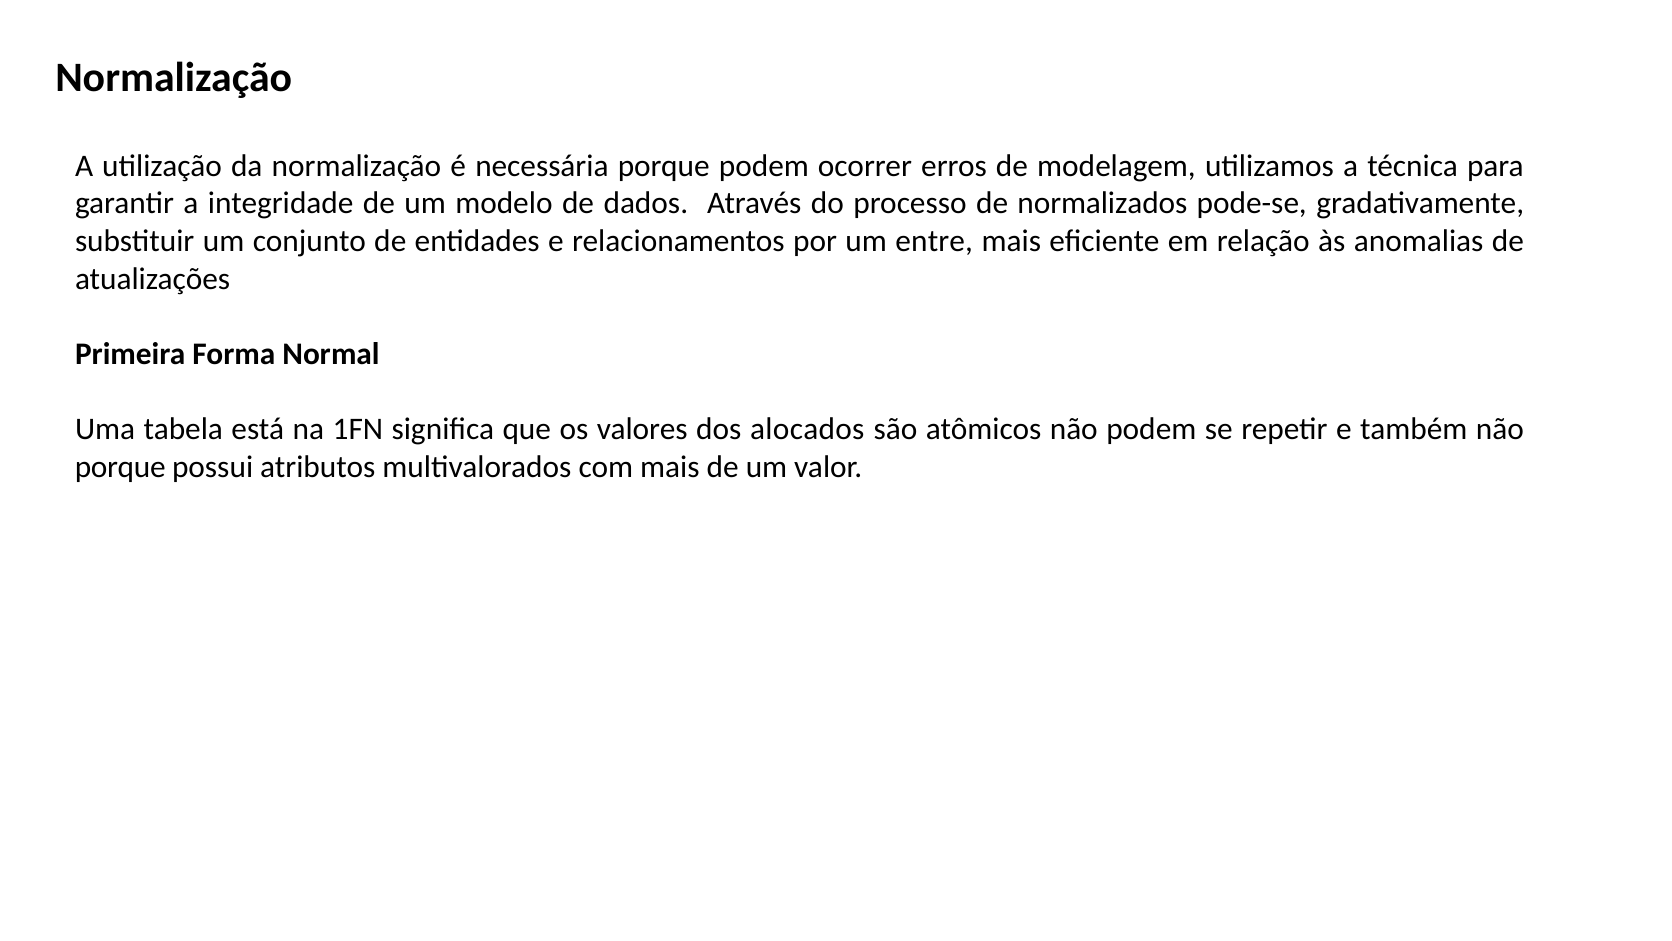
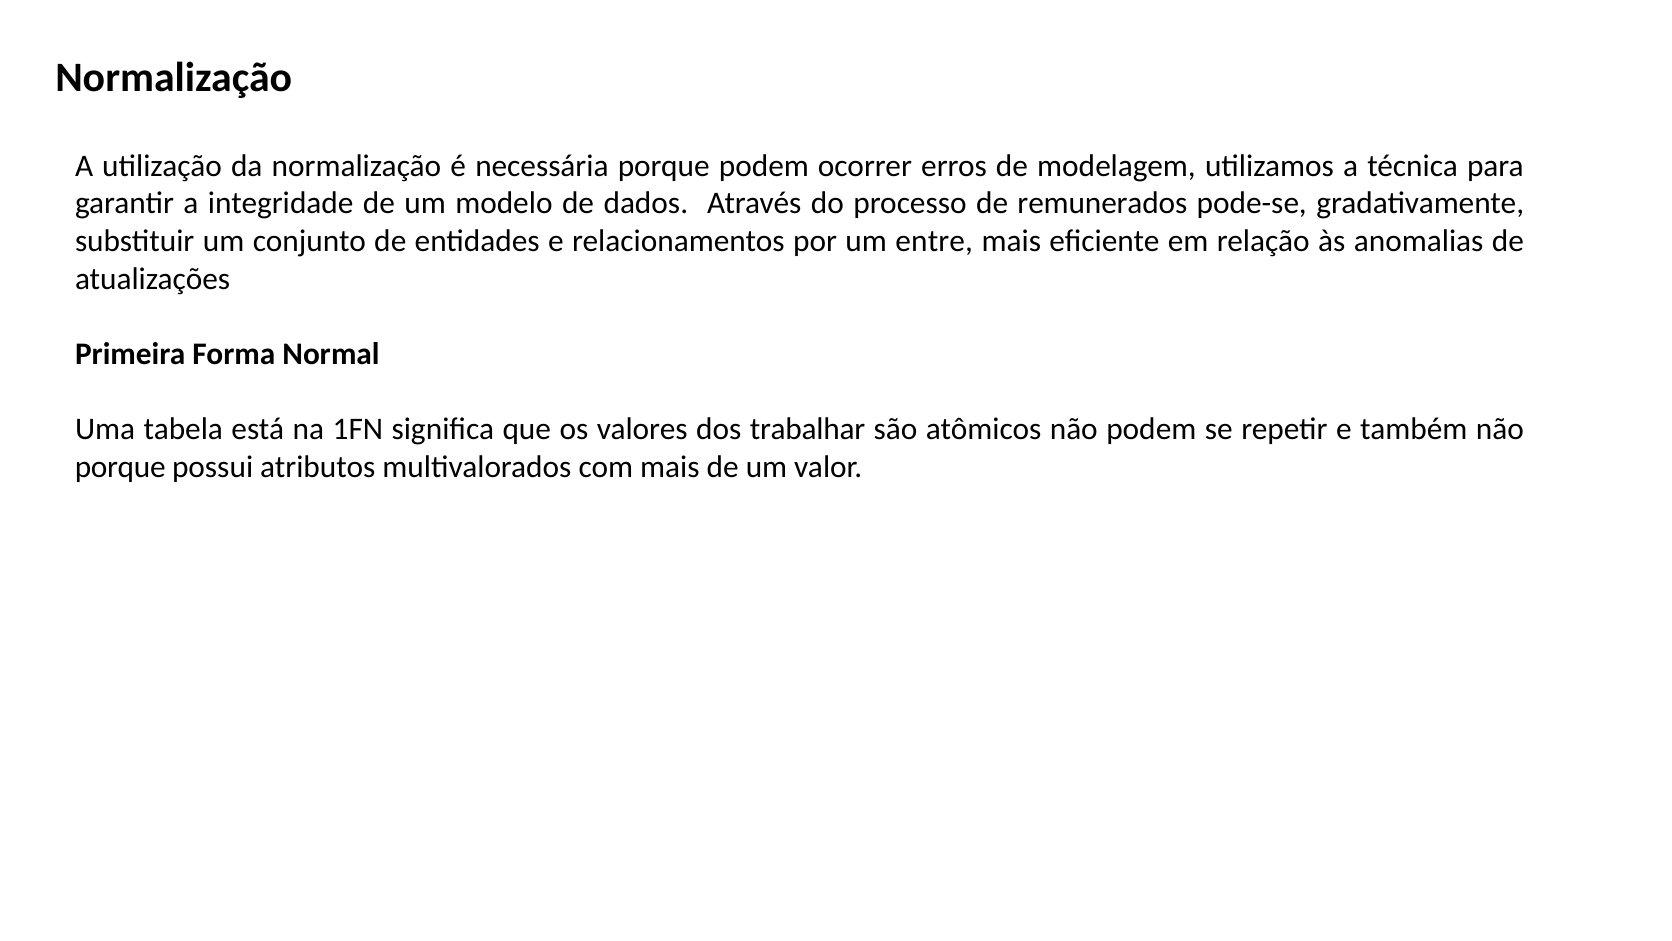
normalizados: normalizados -> remunerados (1102, 203)
alocados: alocados -> trabalhar (808, 429)
